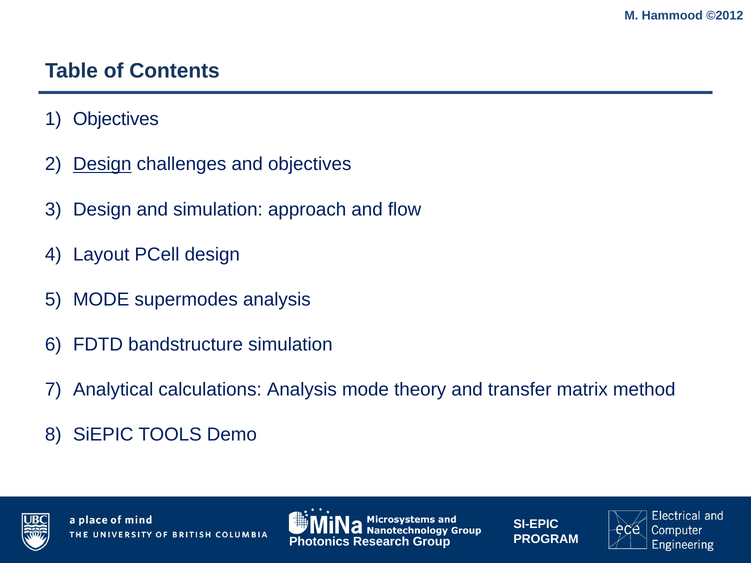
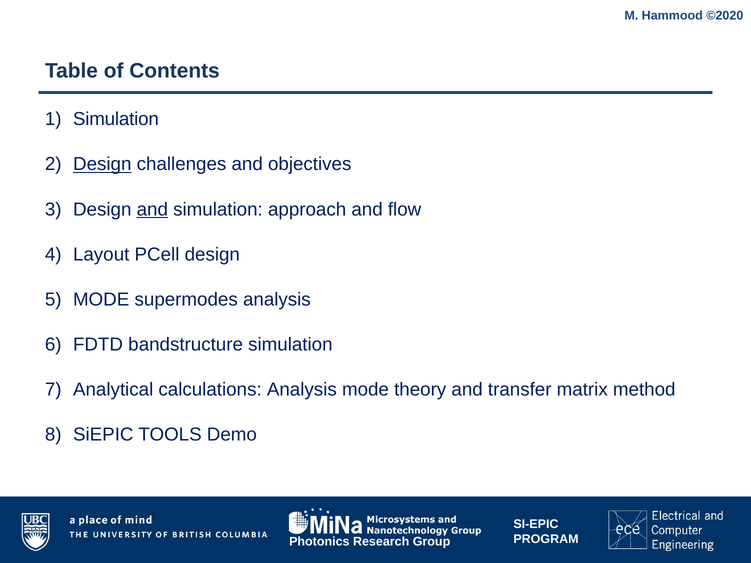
©2012: ©2012 -> ©2020 (725, 16)
Objectives: Objectives -> Simulation (116, 119)
and underline: none -> present (152, 209)
